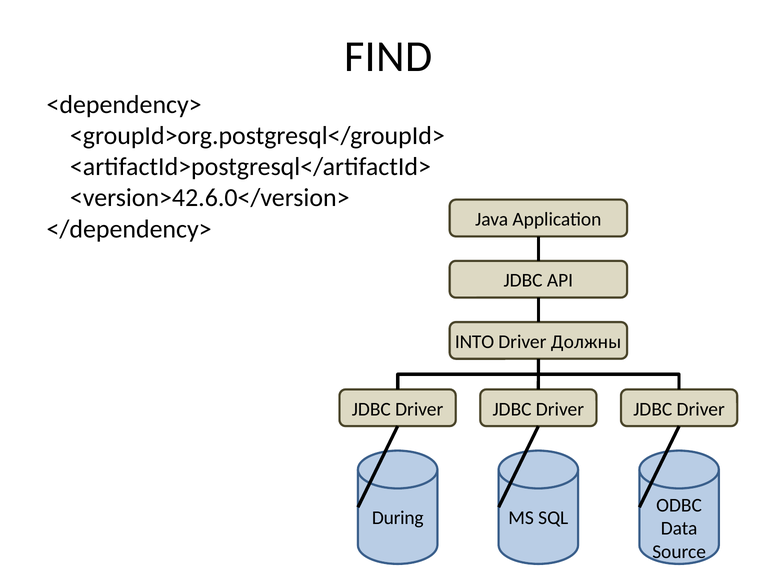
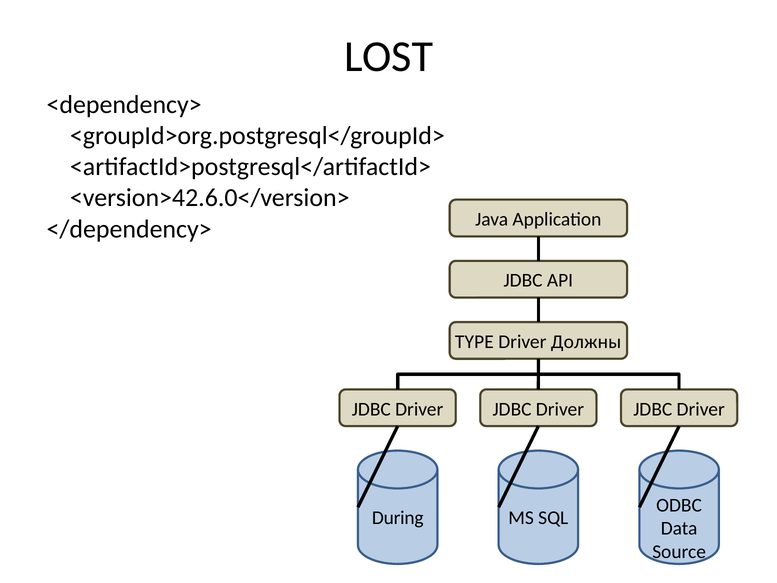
FIND: FIND -> LOST (389, 57)
INTO: INTO -> TYPE (474, 342)
